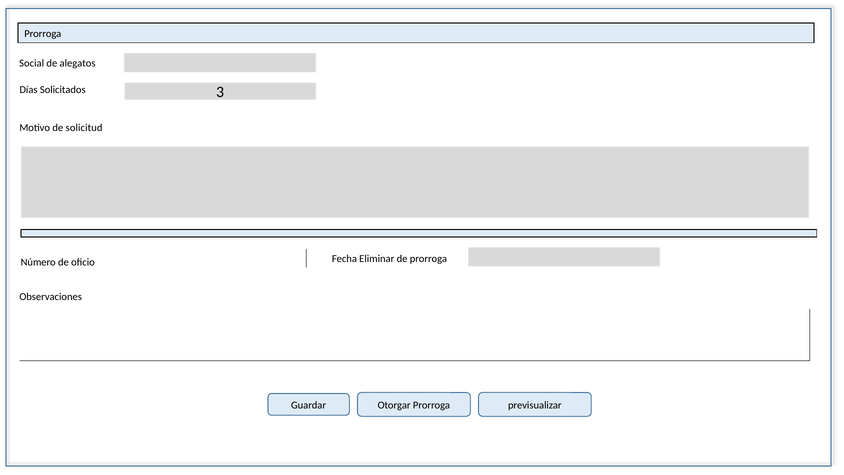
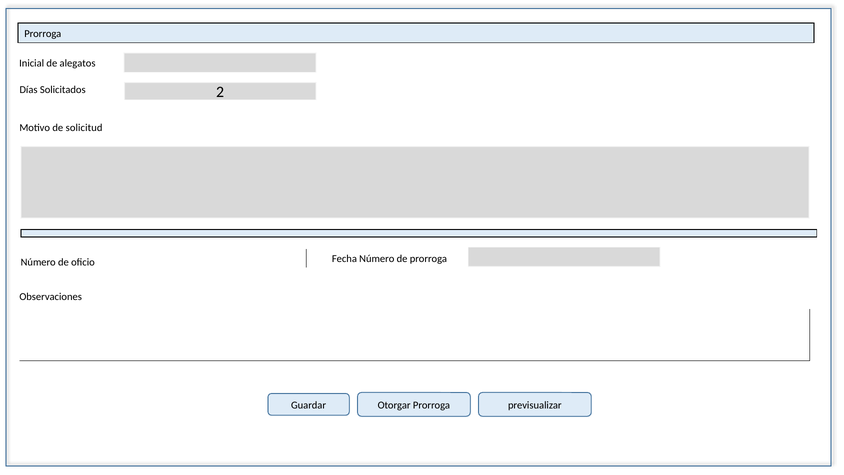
Social: Social -> Inicial (32, 63)
3: 3 -> 2 (220, 92)
Fecha Eliminar: Eliminar -> Número (377, 259)
